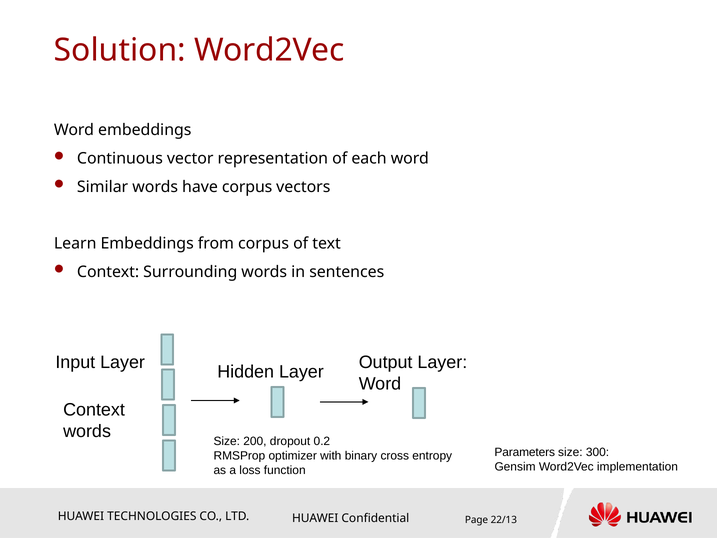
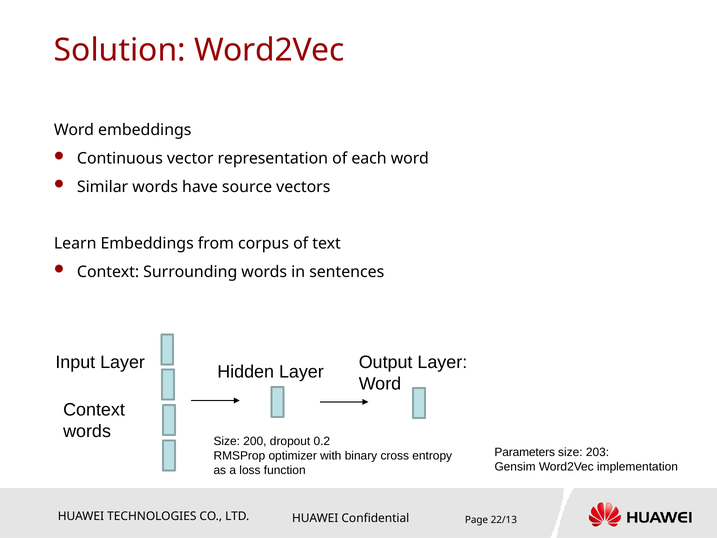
have corpus: corpus -> source (247, 187)
300: 300 -> 203 (598, 452)
